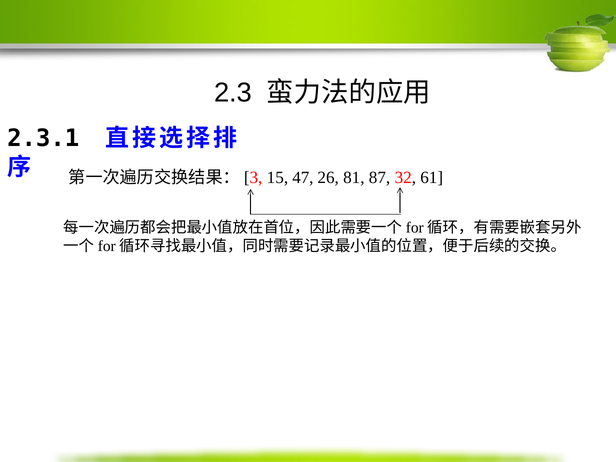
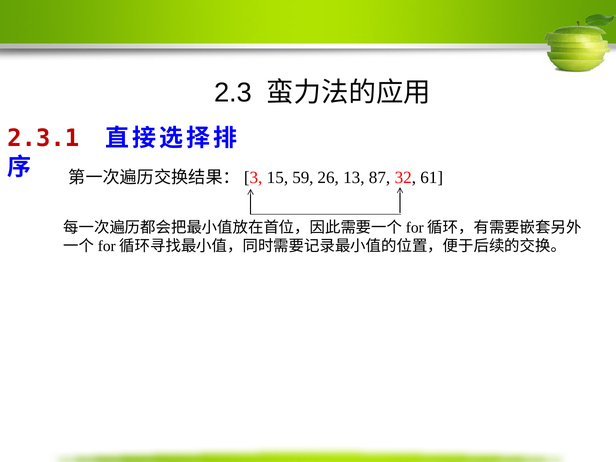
2.3.1 colour: black -> red (43, 139)
47: 47 -> 59 (303, 178)
81: 81 -> 13 (354, 178)
